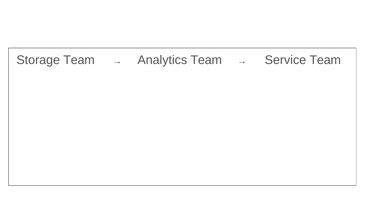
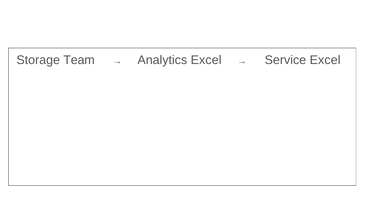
Analytics Team: Team -> Excel (206, 60)
Service Team: Team -> Excel (325, 60)
